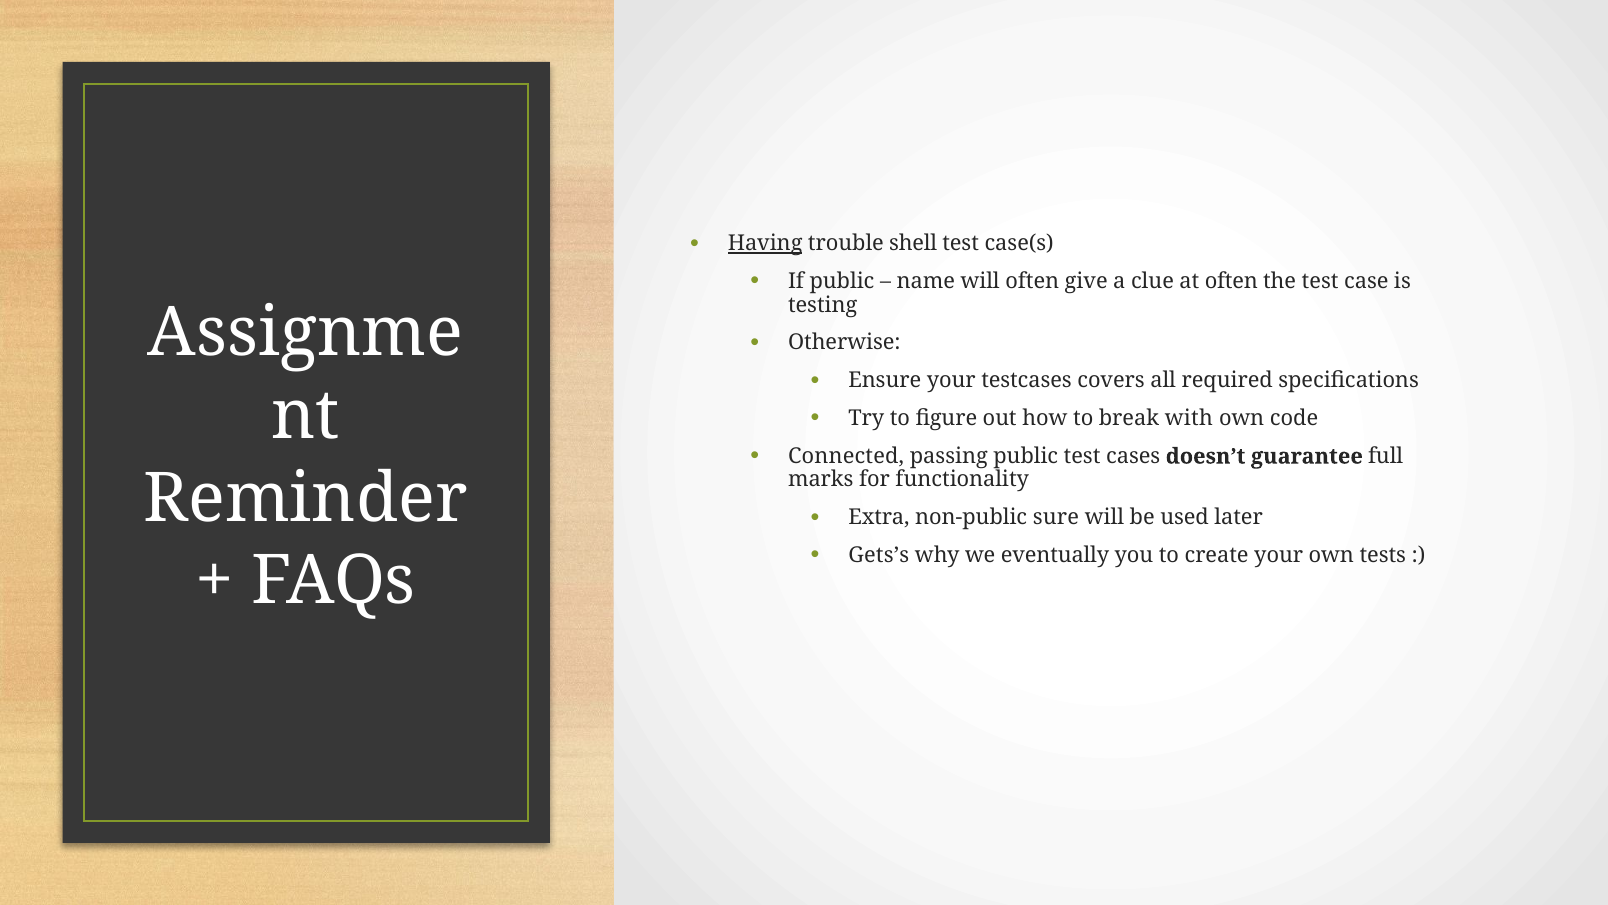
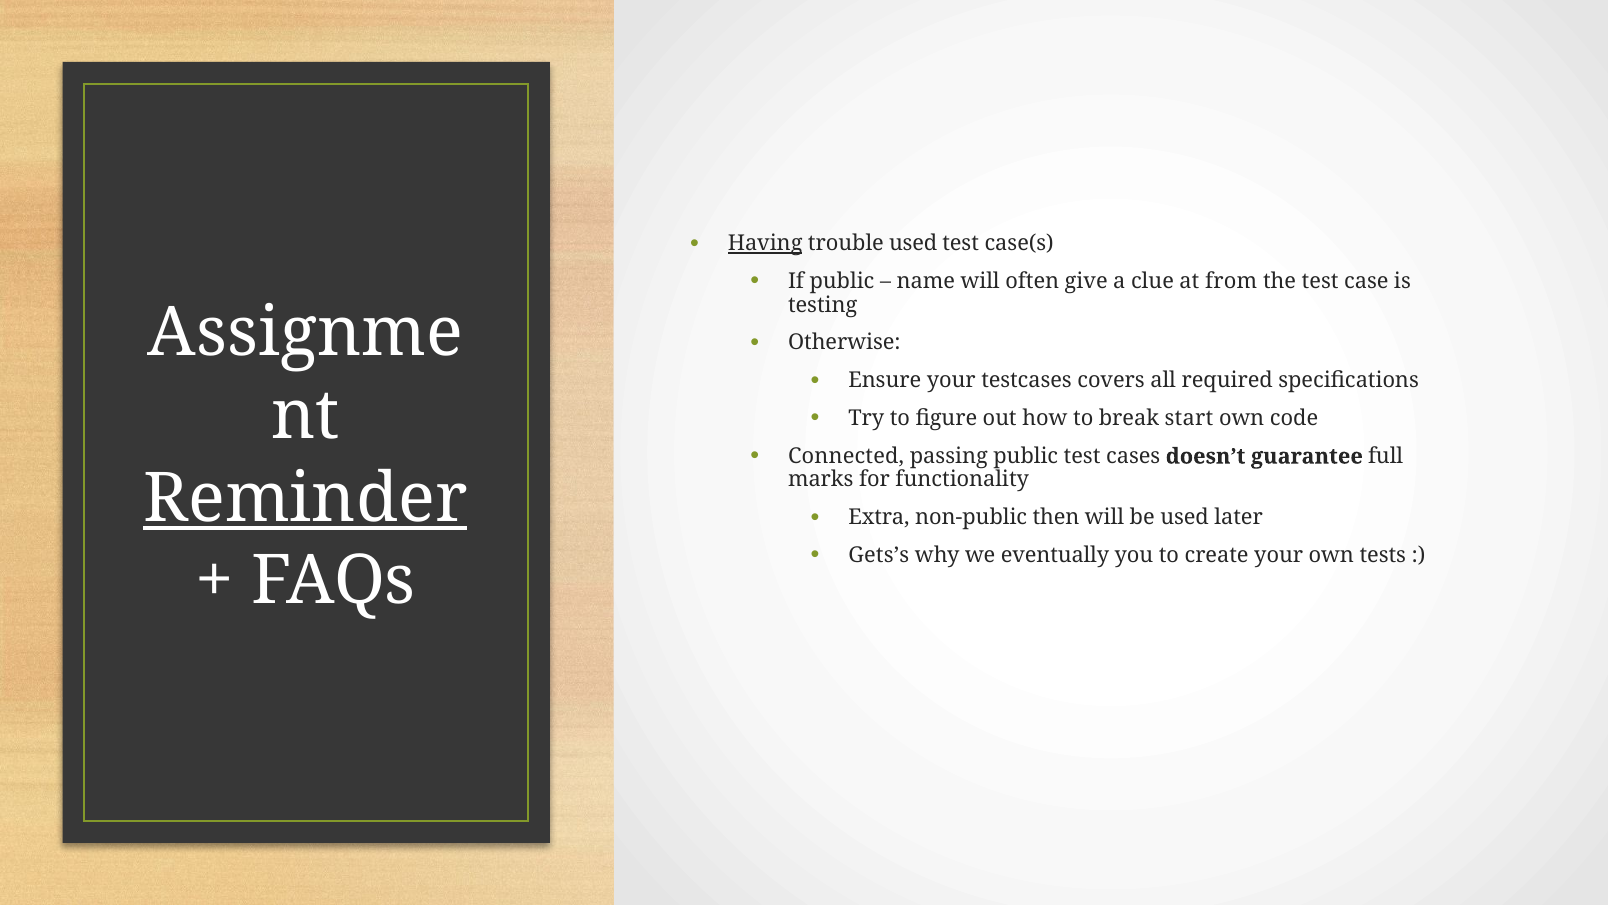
trouble shell: shell -> used (913, 244)
at often: often -> from (1231, 281)
with: with -> start (1189, 418)
Reminder underline: none -> present (305, 498)
sure: sure -> then (1056, 517)
